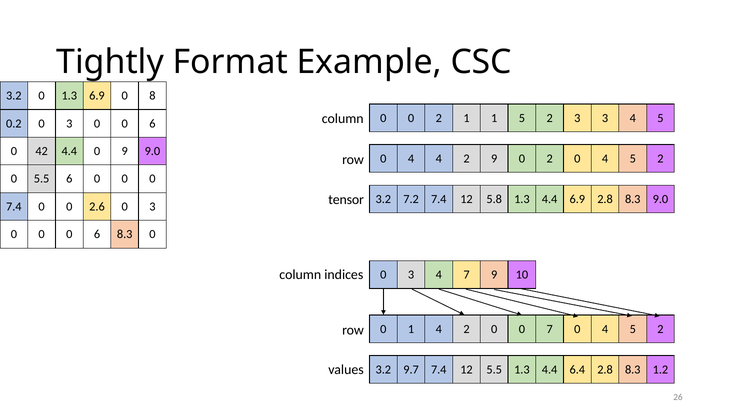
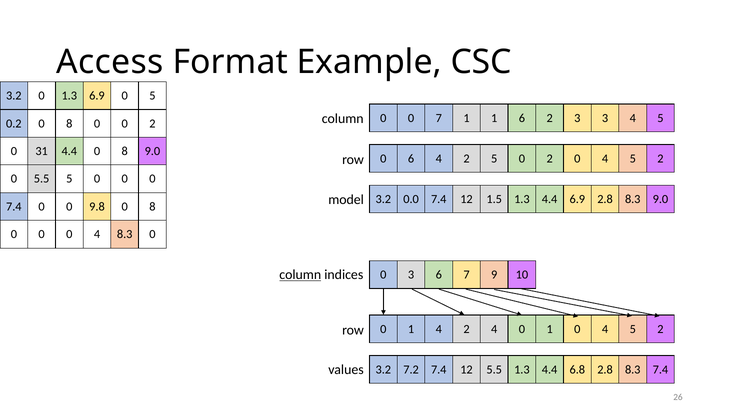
Tightly: Tightly -> Access (110, 62)
0 8: 8 -> 5 (152, 96)
0 0 2: 2 -> 7 (439, 118)
1 5: 5 -> 6 (522, 118)
0.2 0 3: 3 -> 8 (69, 123)
6: 6 -> 2 (152, 123)
42: 42 -> 31 (42, 151)
4.4 0 9: 9 -> 8 (125, 151)
4: 4 -> 6 (411, 158)
2 9: 9 -> 5 (494, 158)
5.5 6: 6 -> 5 (69, 179)
tensor: tensor -> model (346, 199)
7.2: 7.2 -> 0.0 (411, 199)
5.8: 5.8 -> 1.5 (494, 199)
2.6: 2.6 -> 9.8 (97, 206)
3: 3 -> 8 (152, 206)
0 0 0 6: 6 -> 4 (97, 234)
column underline: none -> present (300, 275)
0 3 4: 4 -> 6 (439, 275)
4 2 0: 0 -> 4 (494, 329)
7: 7 -> 1 (550, 329)
9.7: 9.7 -> 7.2 (411, 369)
6.4: 6.4 -> 6.8 (577, 369)
8.3 1.2: 1.2 -> 7.4 (660, 369)
